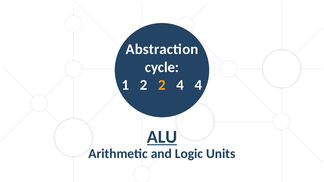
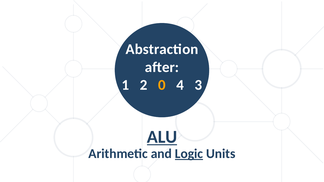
cycle: cycle -> after (162, 67)
2 2: 2 -> 0 (162, 85)
4 4: 4 -> 3 (198, 85)
Logic underline: none -> present (189, 154)
